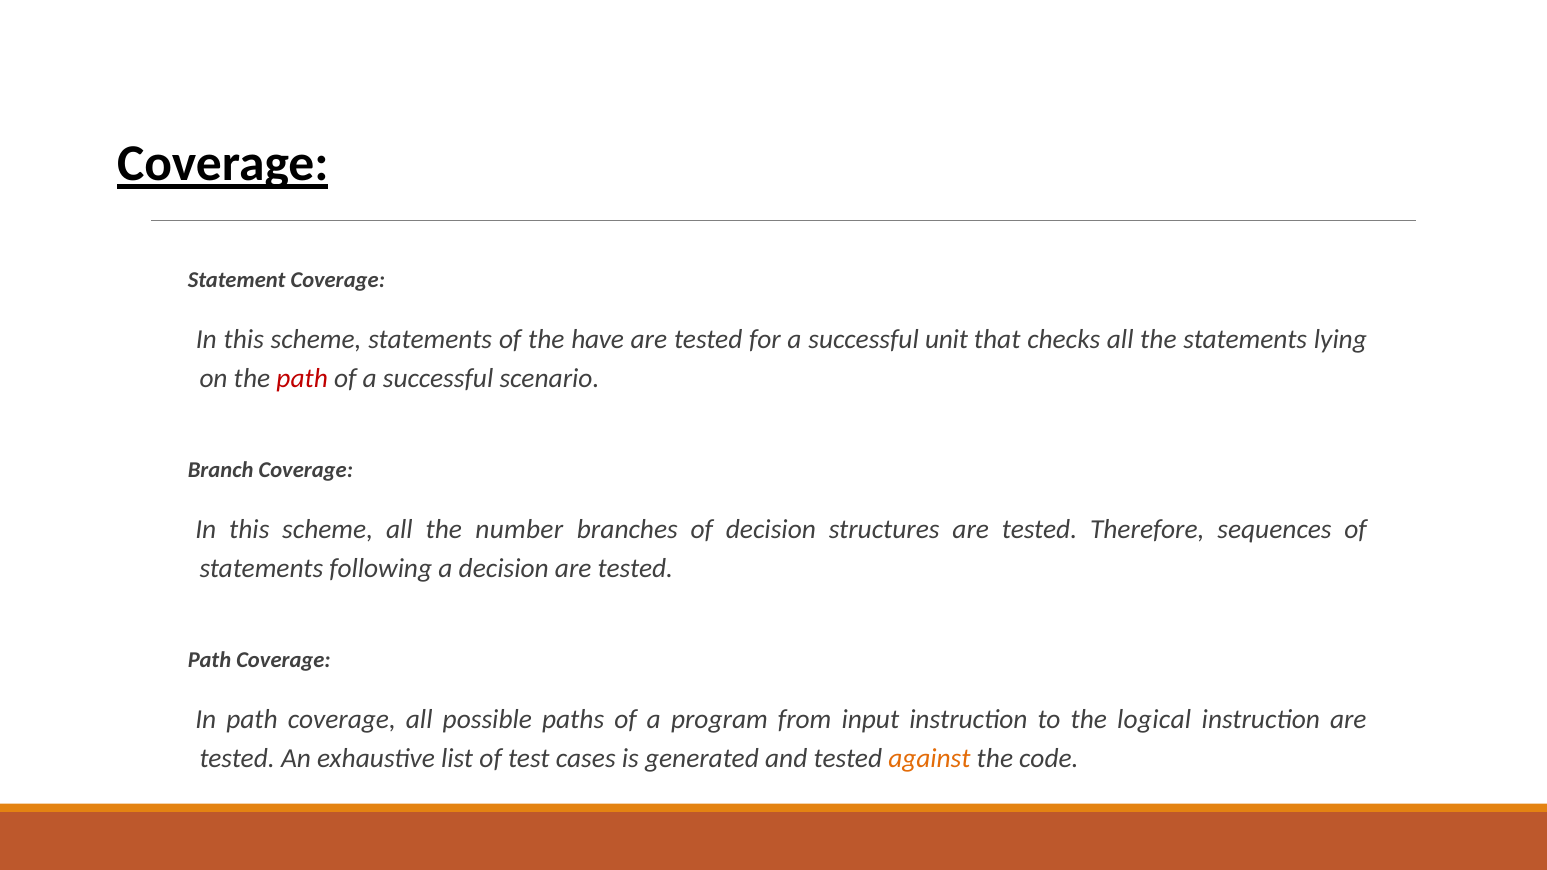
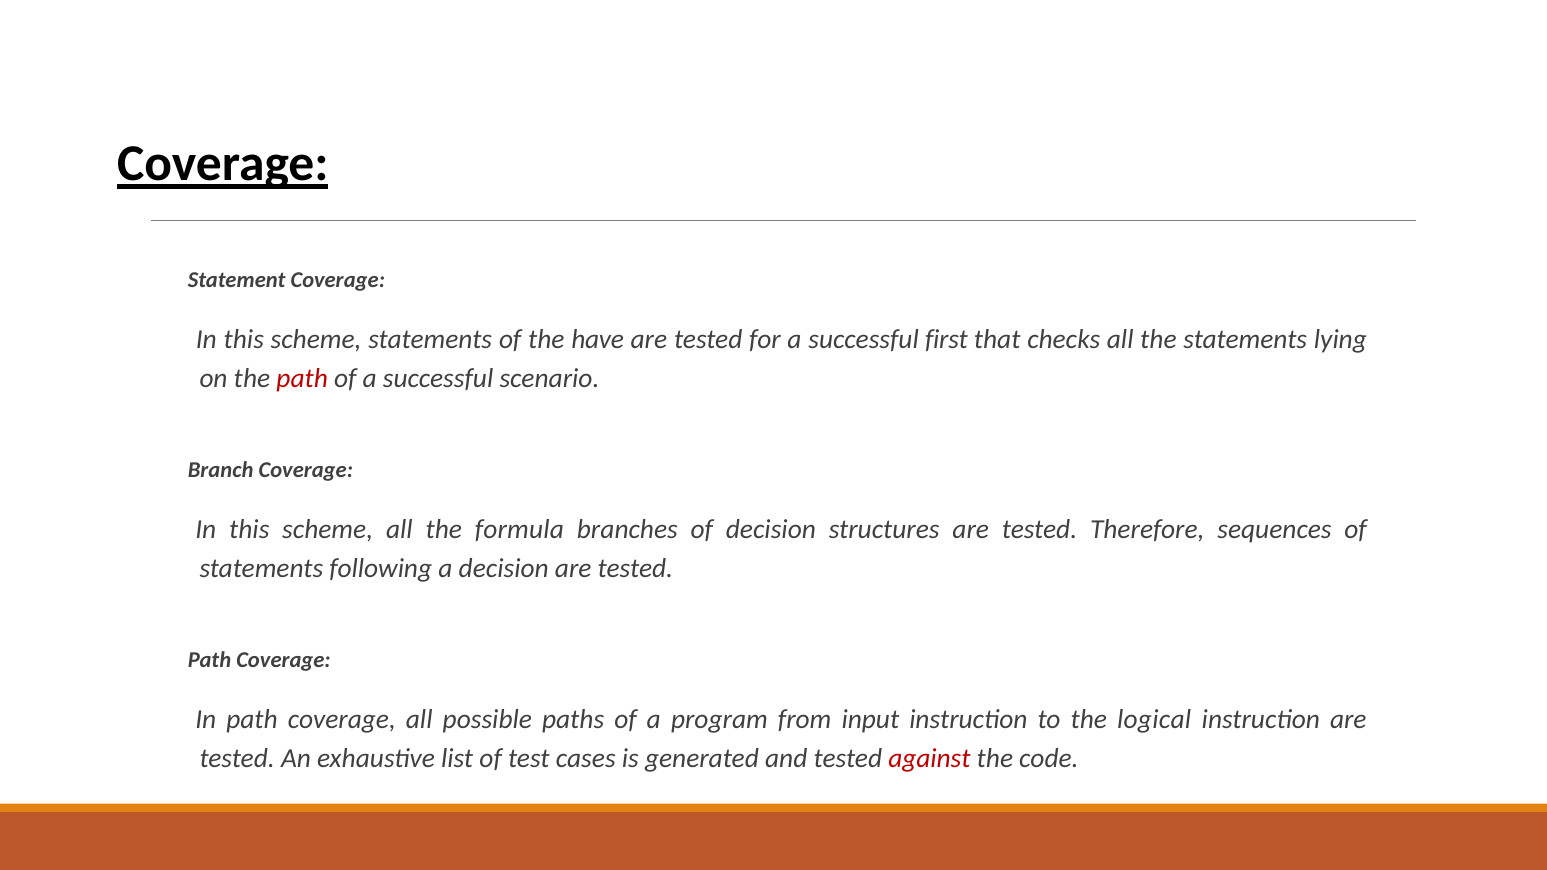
unit: unit -> first (947, 340)
number: number -> formula (519, 529)
against colour: orange -> red (929, 759)
